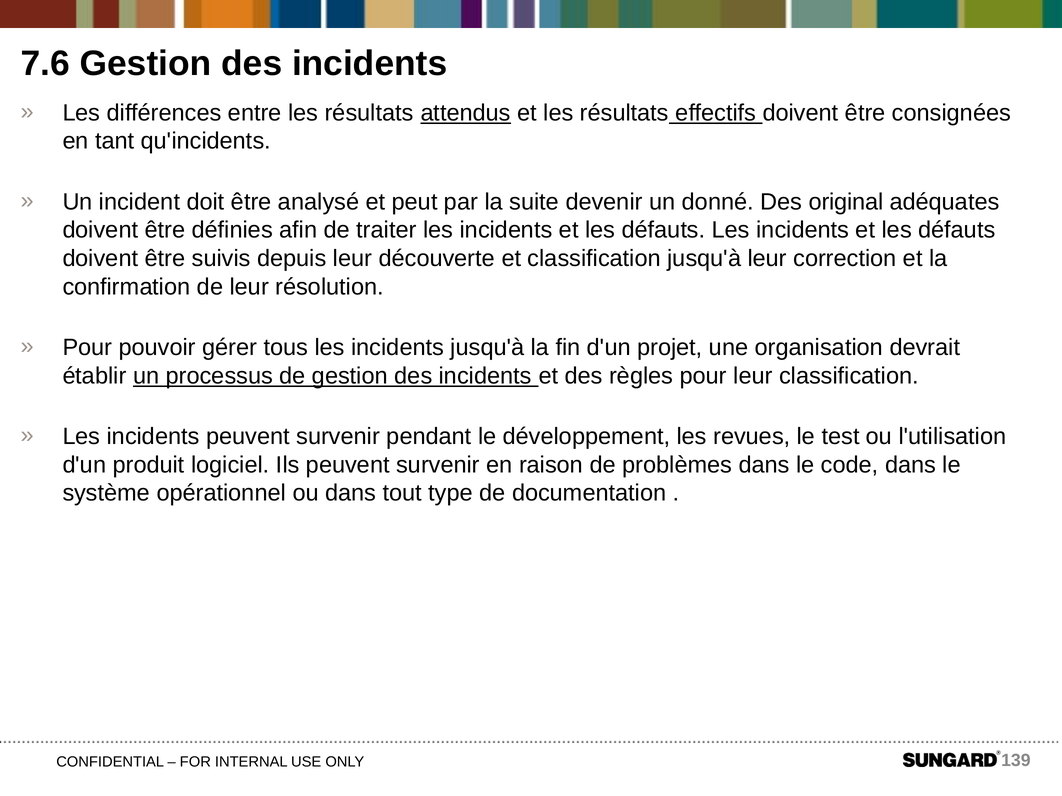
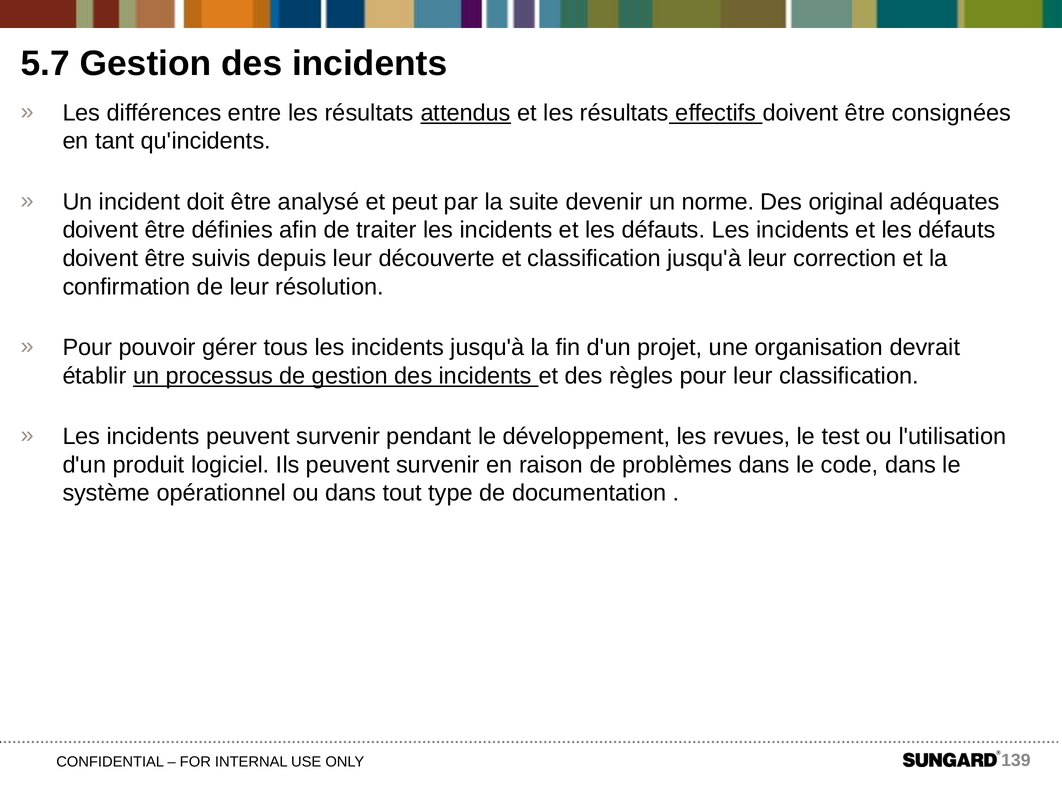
7.6: 7.6 -> 5.7 (45, 63)
donné: donné -> norme (718, 202)
